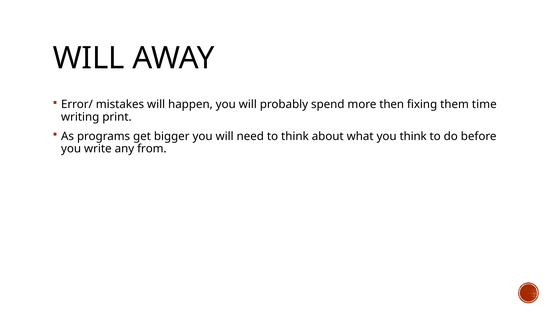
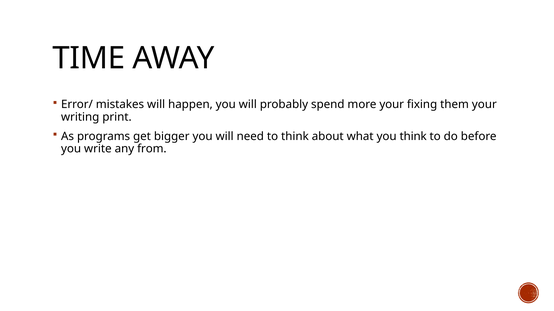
WILL: WILL -> TIME (89, 58)
more then: then -> your (392, 105)
them time: time -> your (484, 105)
